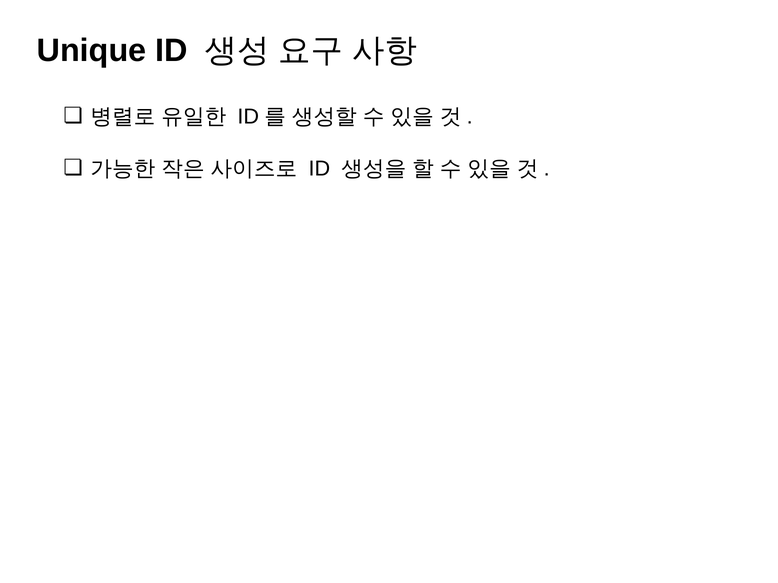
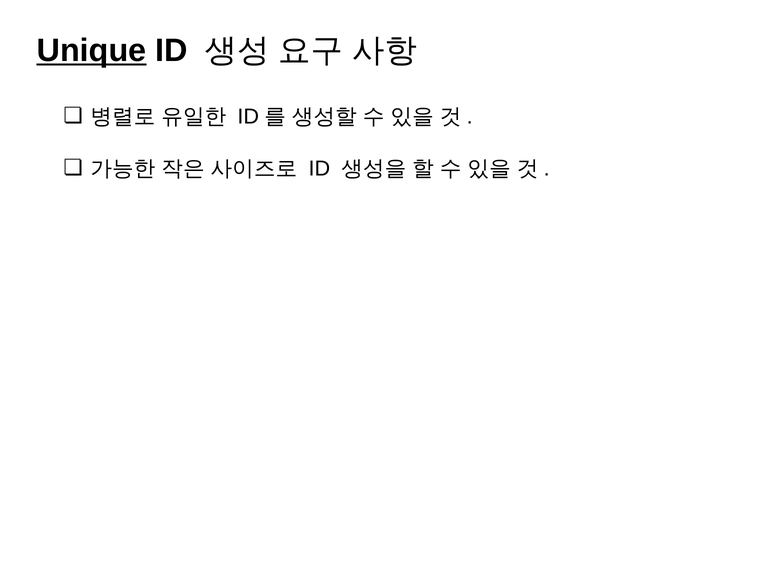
Unique underline: none -> present (92, 50)
